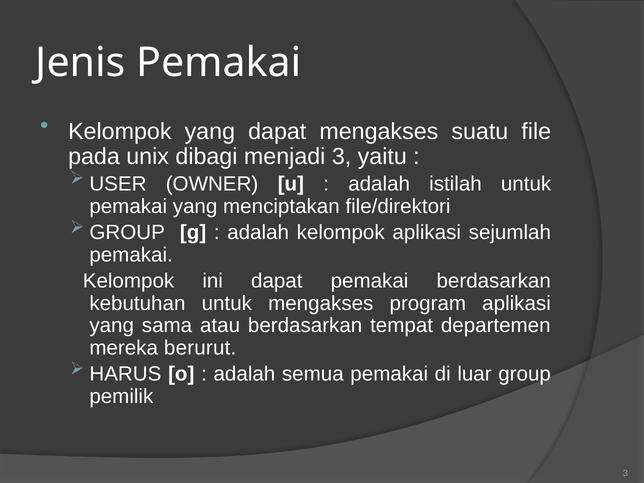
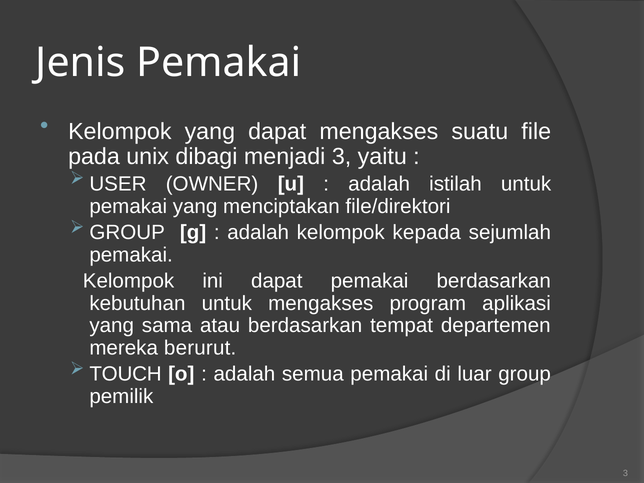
kelompok aplikasi: aplikasi -> kepada (427, 233)
HARUS: HARUS -> TOUCH (126, 374)
